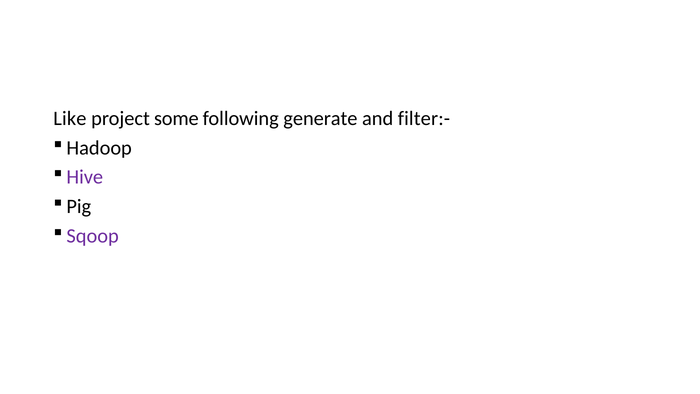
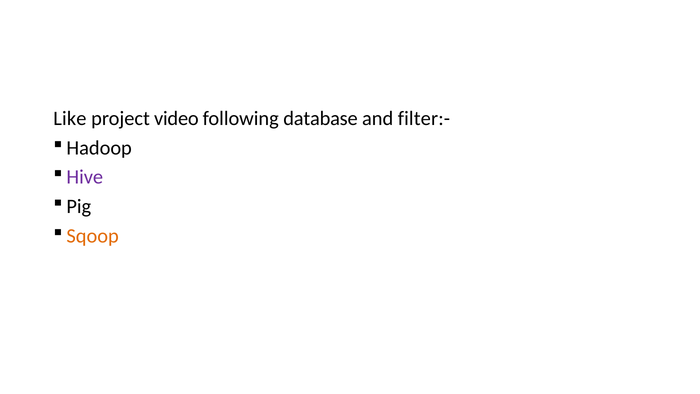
some: some -> video (176, 118)
generate: generate -> database (321, 118)
Sqoop colour: purple -> orange (93, 236)
